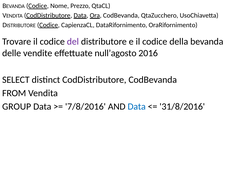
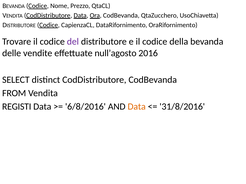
GROUP: GROUP -> REGISTI (17, 107)
7/8/2016: 7/8/2016 -> 6/8/2016 (85, 107)
Data colour: blue -> orange (137, 107)
